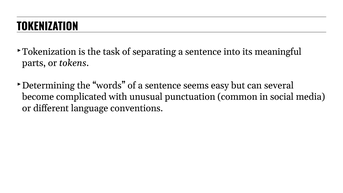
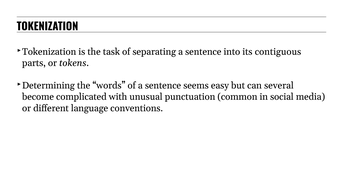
meaningful: meaningful -> contiguous (278, 52)
